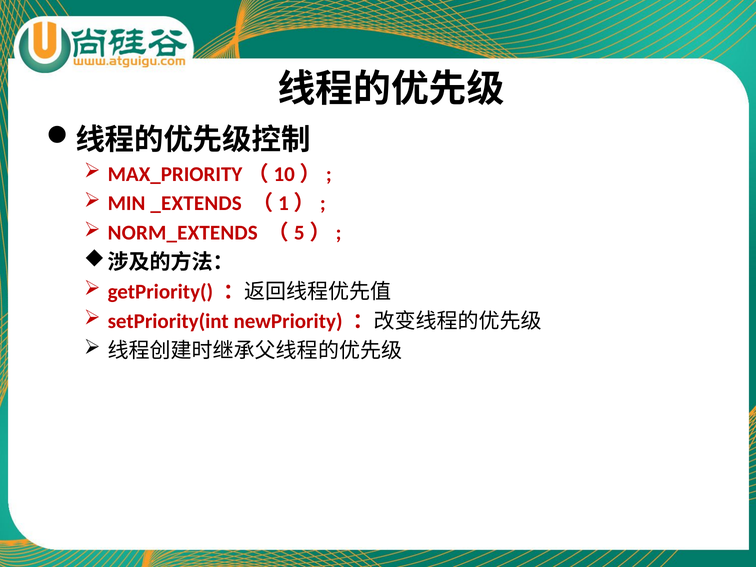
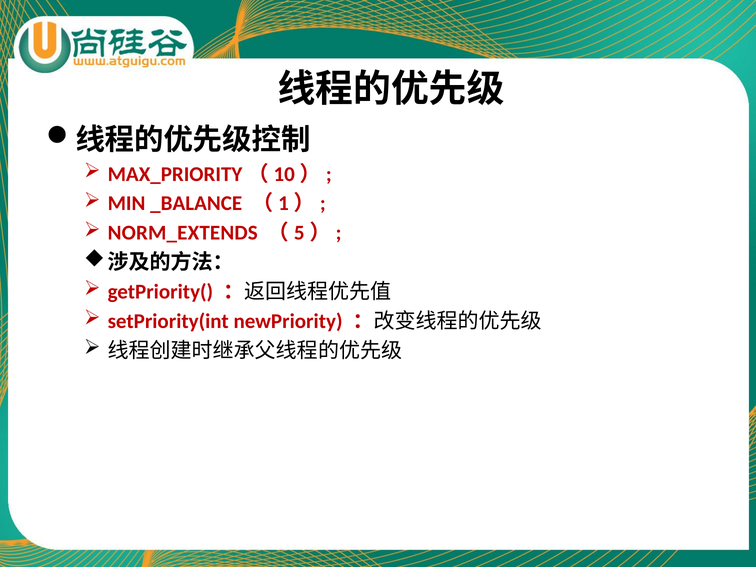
_EXTENDS: _EXTENDS -> _BALANCE (196, 204)
